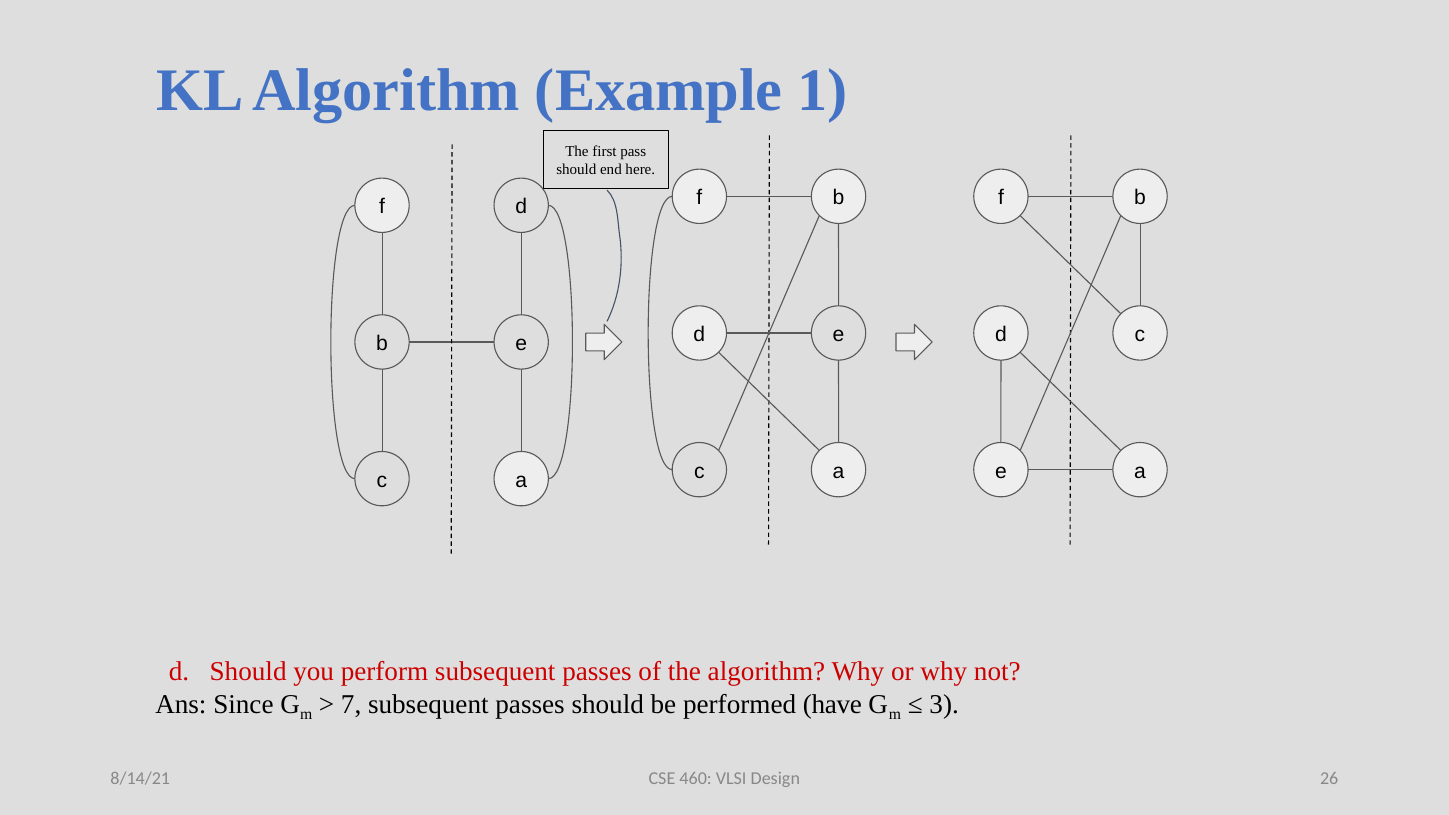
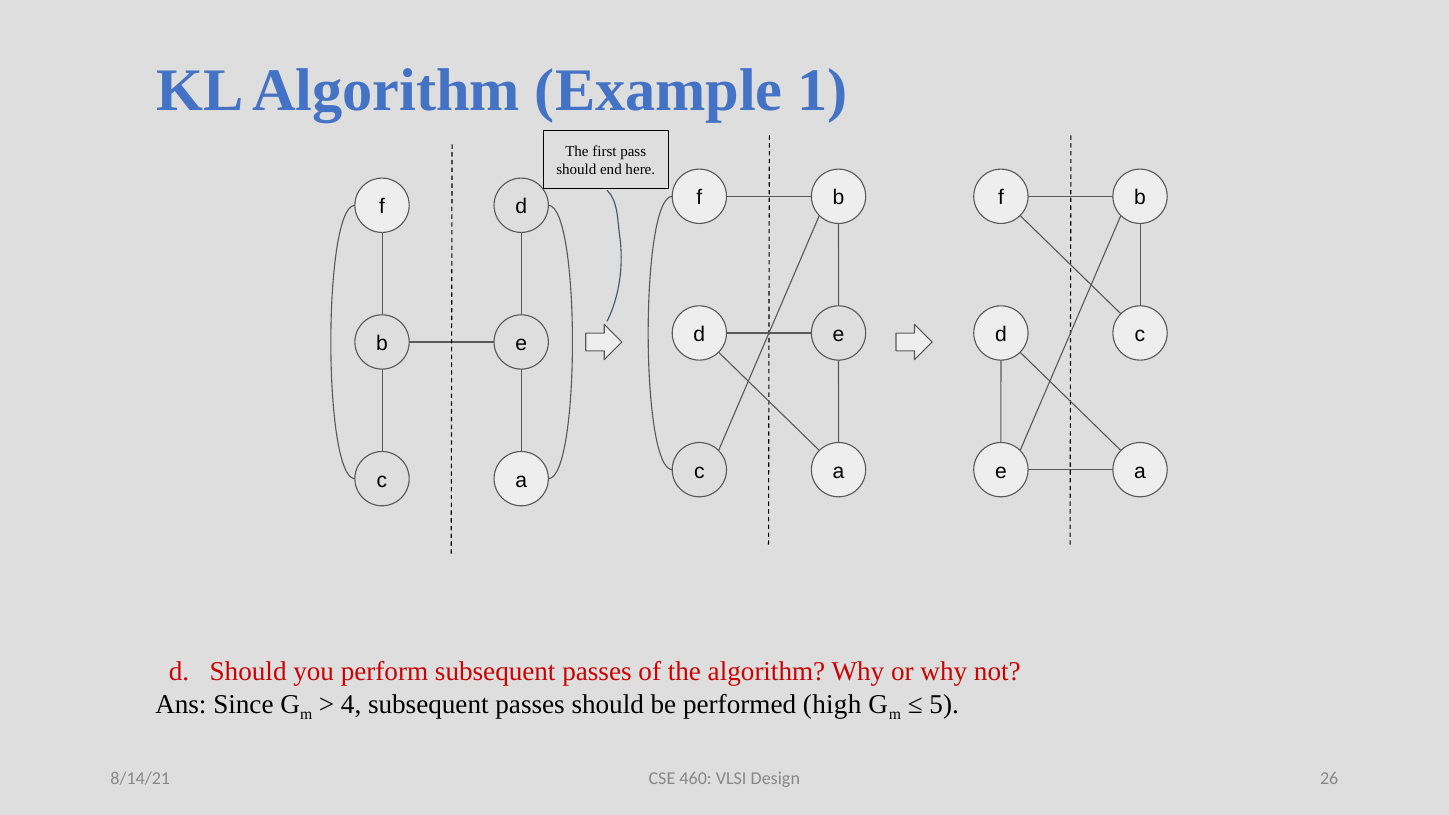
7: 7 -> 4 (351, 704)
have: have -> high (832, 704)
3: 3 -> 5 (944, 704)
